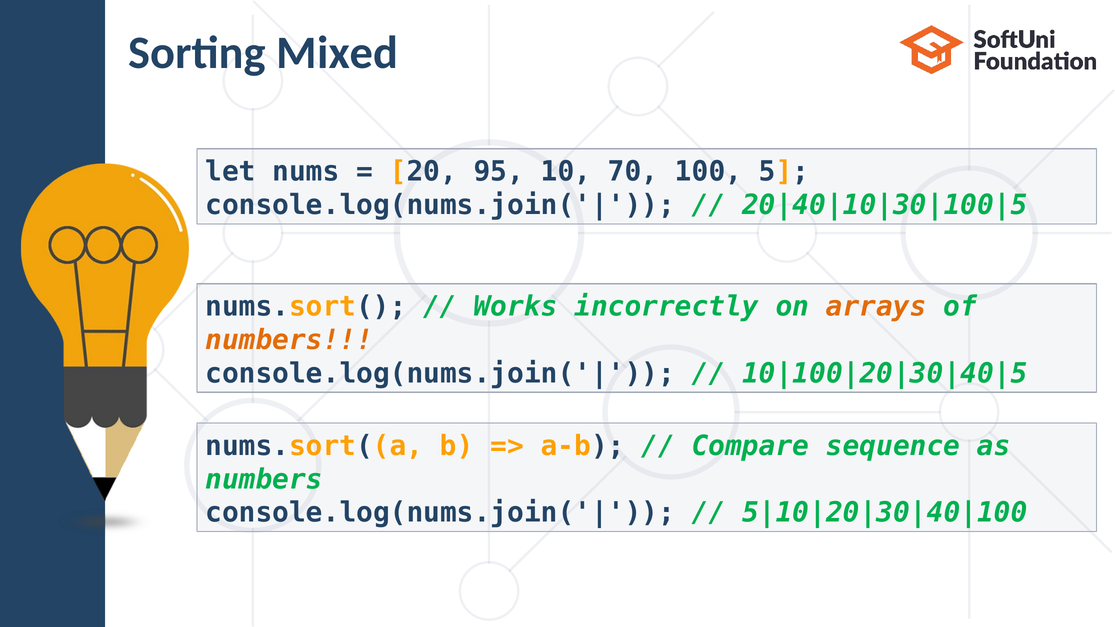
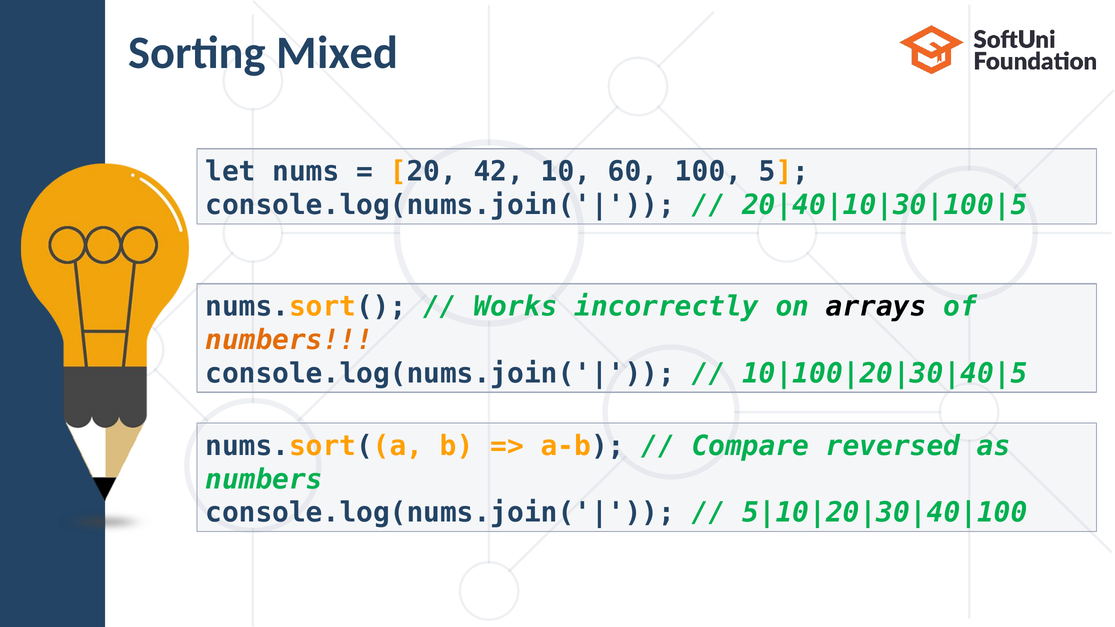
95: 95 -> 42 (499, 172)
70: 70 -> 60 (633, 172)
arrays colour: orange -> black (876, 307)
sequence: sequence -> reversed (893, 446)
